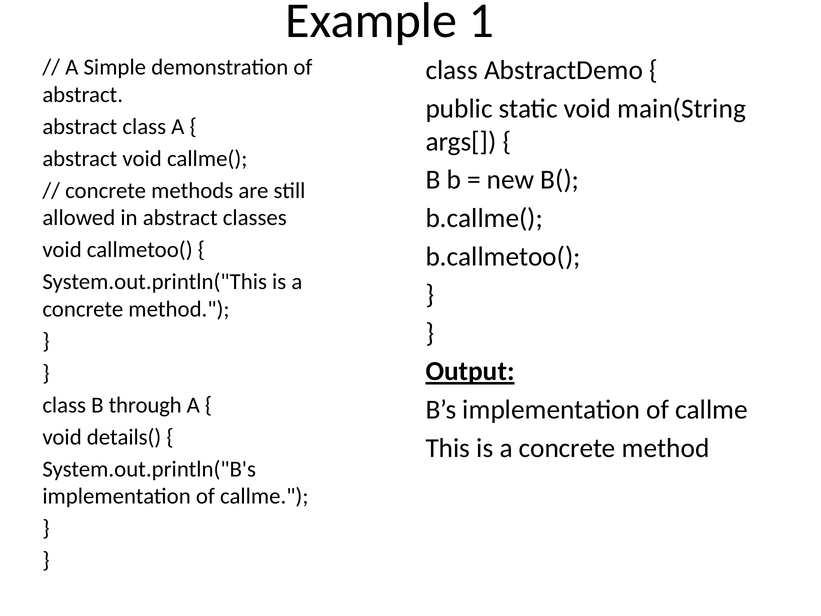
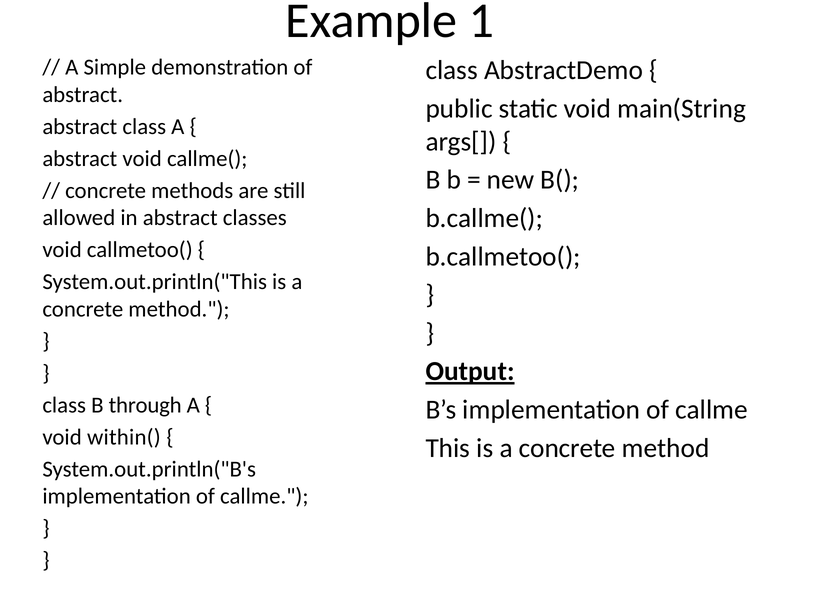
details(: details( -> within( (124, 437)
